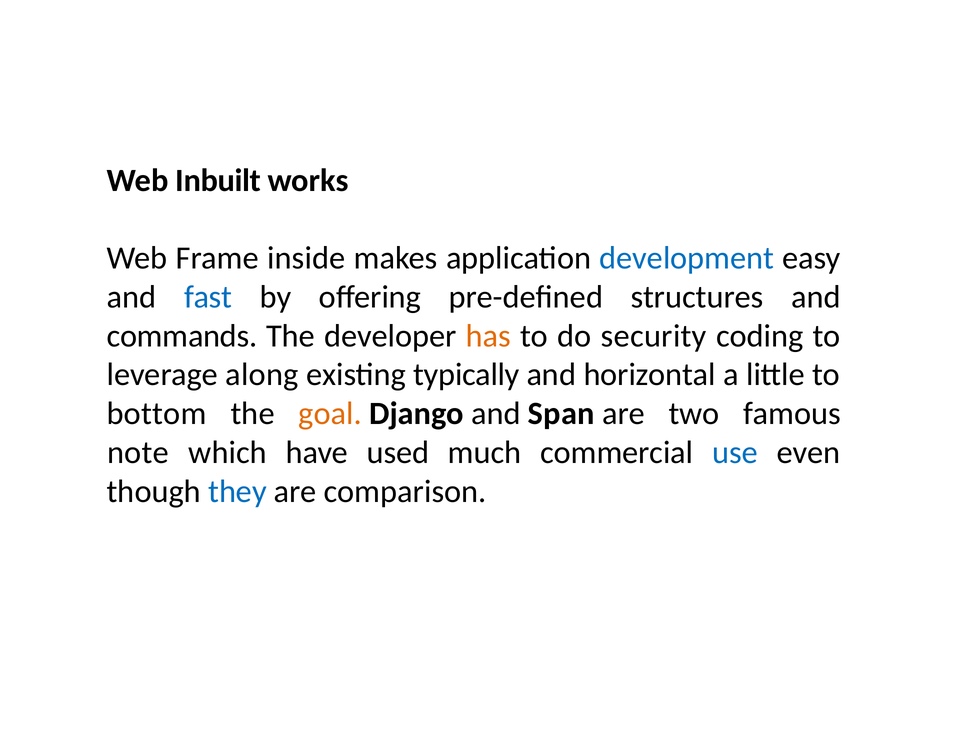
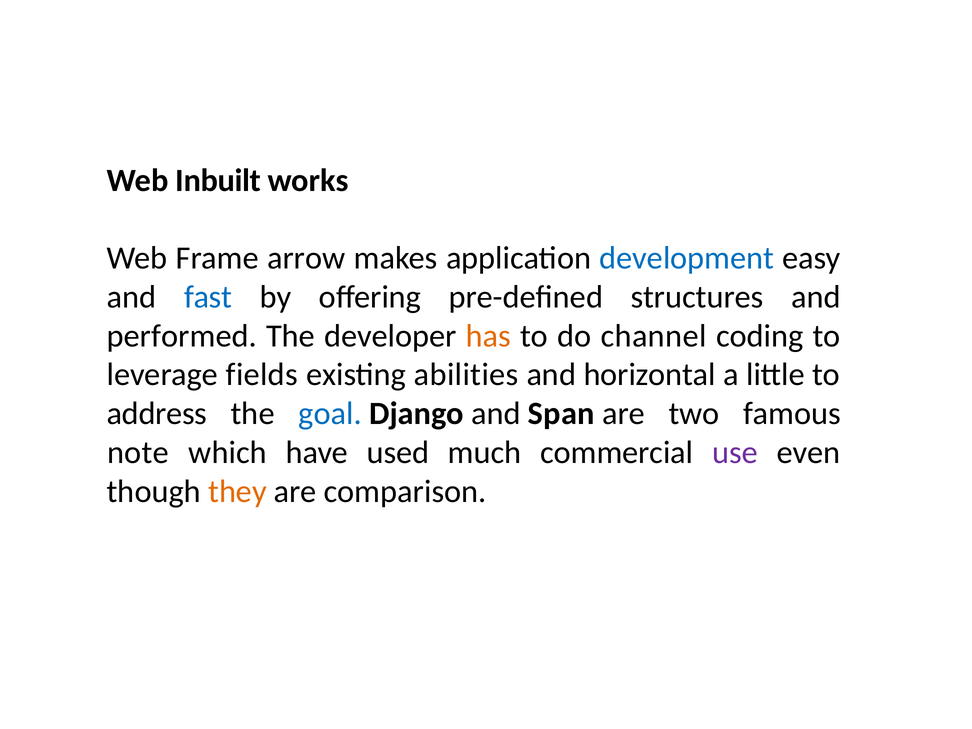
inside: inside -> arrow (306, 258)
commands: commands -> performed (182, 336)
security: security -> channel (654, 336)
along: along -> fields (262, 375)
typically: typically -> abilities (466, 375)
bottom: bottom -> address (157, 414)
goal colour: orange -> blue (330, 414)
use colour: blue -> purple (735, 453)
they colour: blue -> orange (237, 491)
